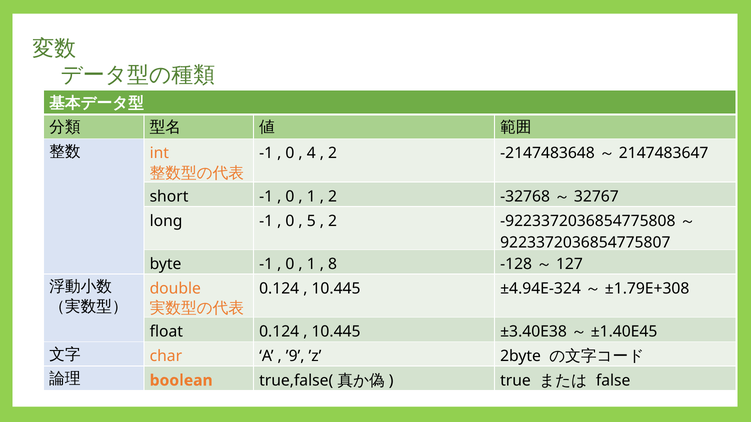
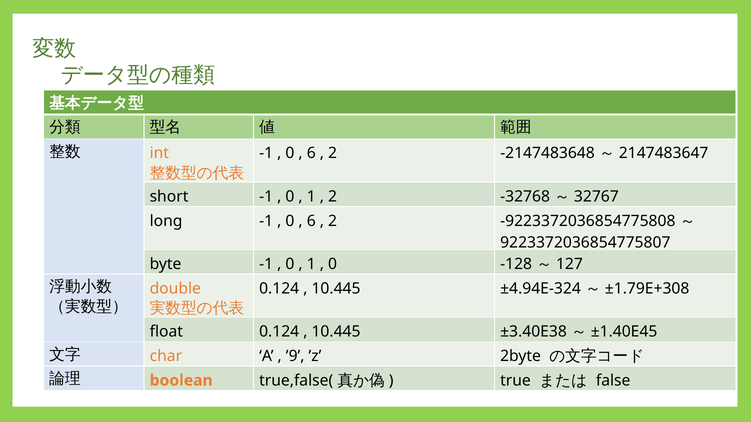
4: 4 -> 6 (311, 153)
5: 5 -> 6 (311, 221)
8: 8 -> 0 (333, 264)
